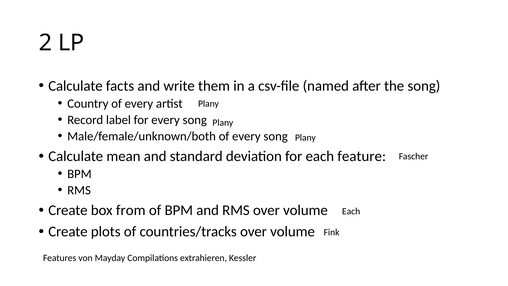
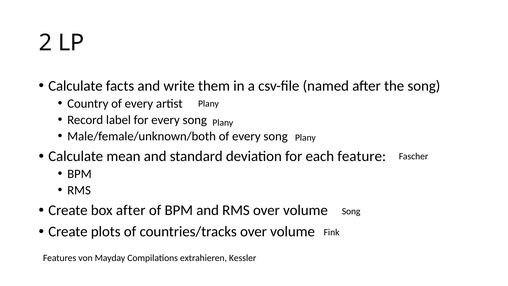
box from: from -> after (131, 210)
Each: Each -> Song (351, 211)
